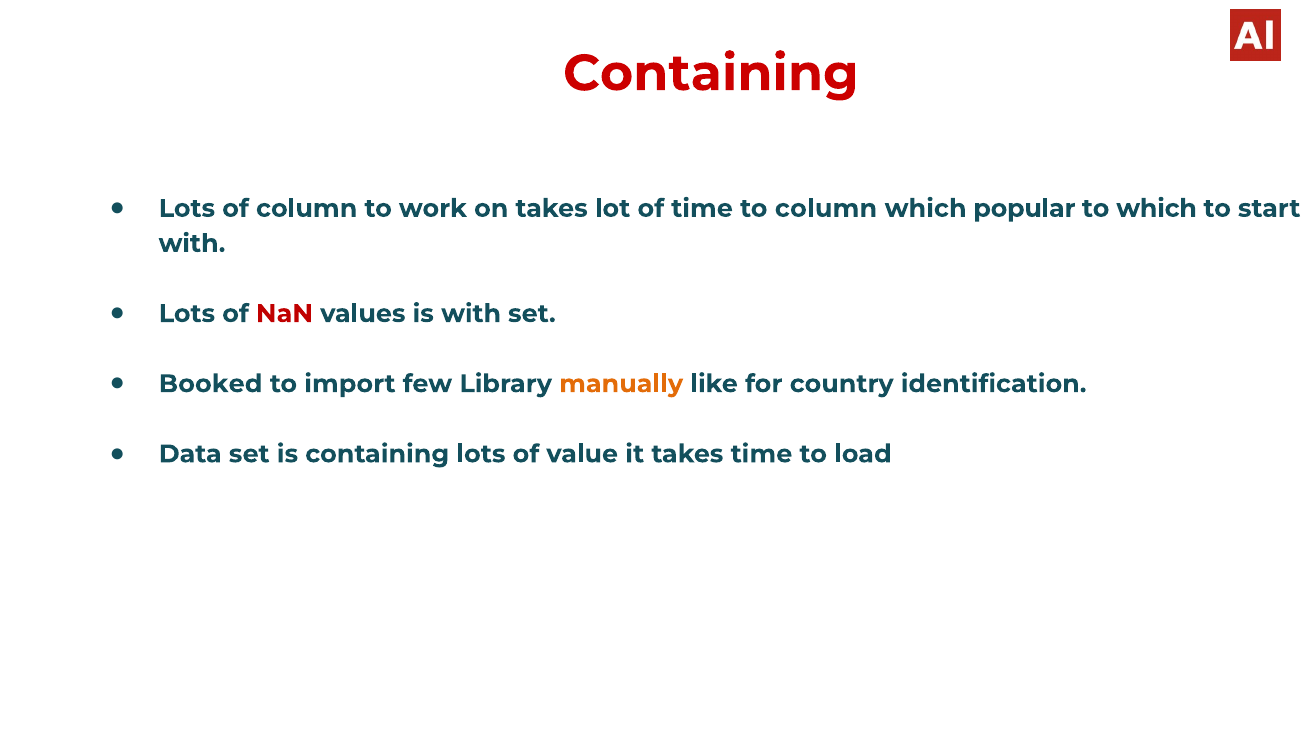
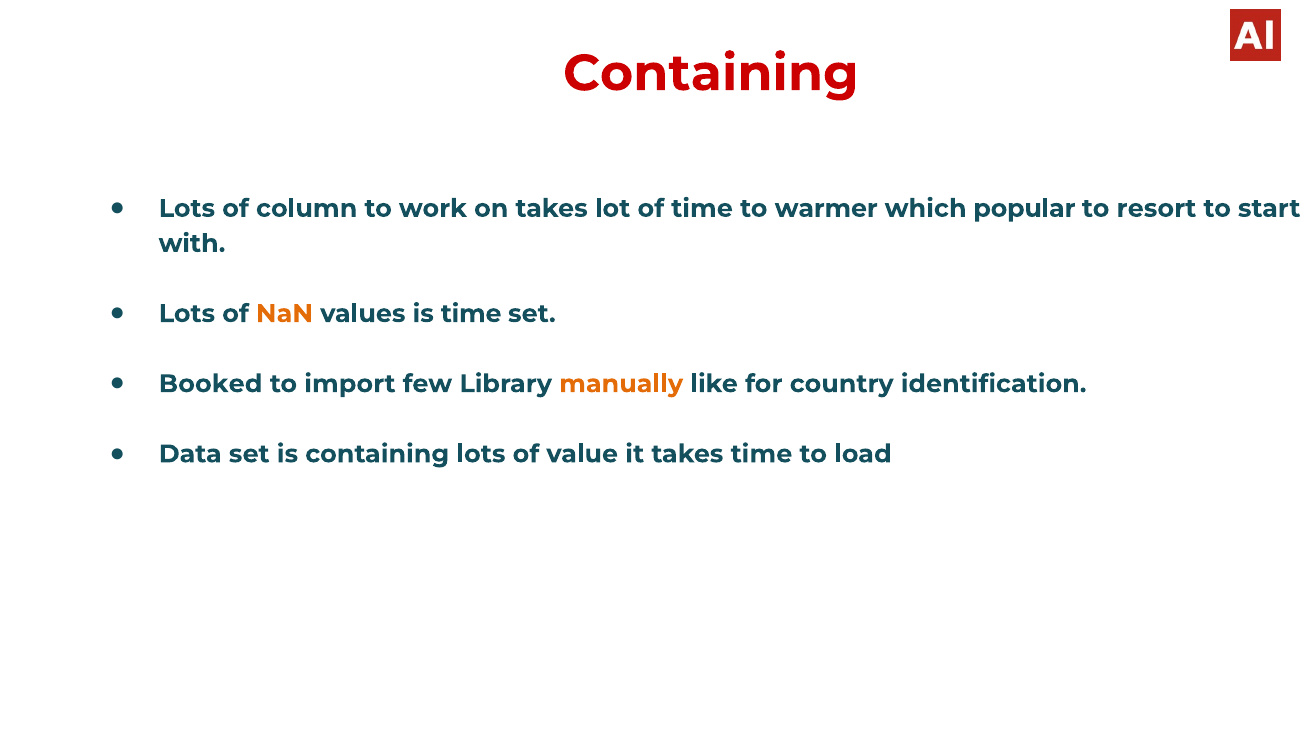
to column: column -> warmer (826, 208)
to which: which -> resort (1156, 208)
NaN colour: red -> orange (284, 314)
is with: with -> time (471, 314)
